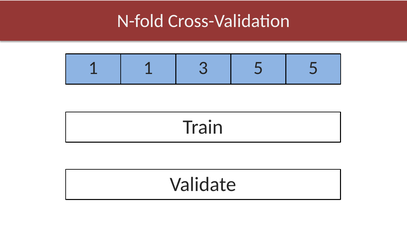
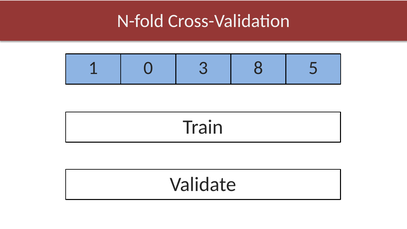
1 1: 1 -> 0 (148, 68)
5: 5 -> 8 (258, 68)
